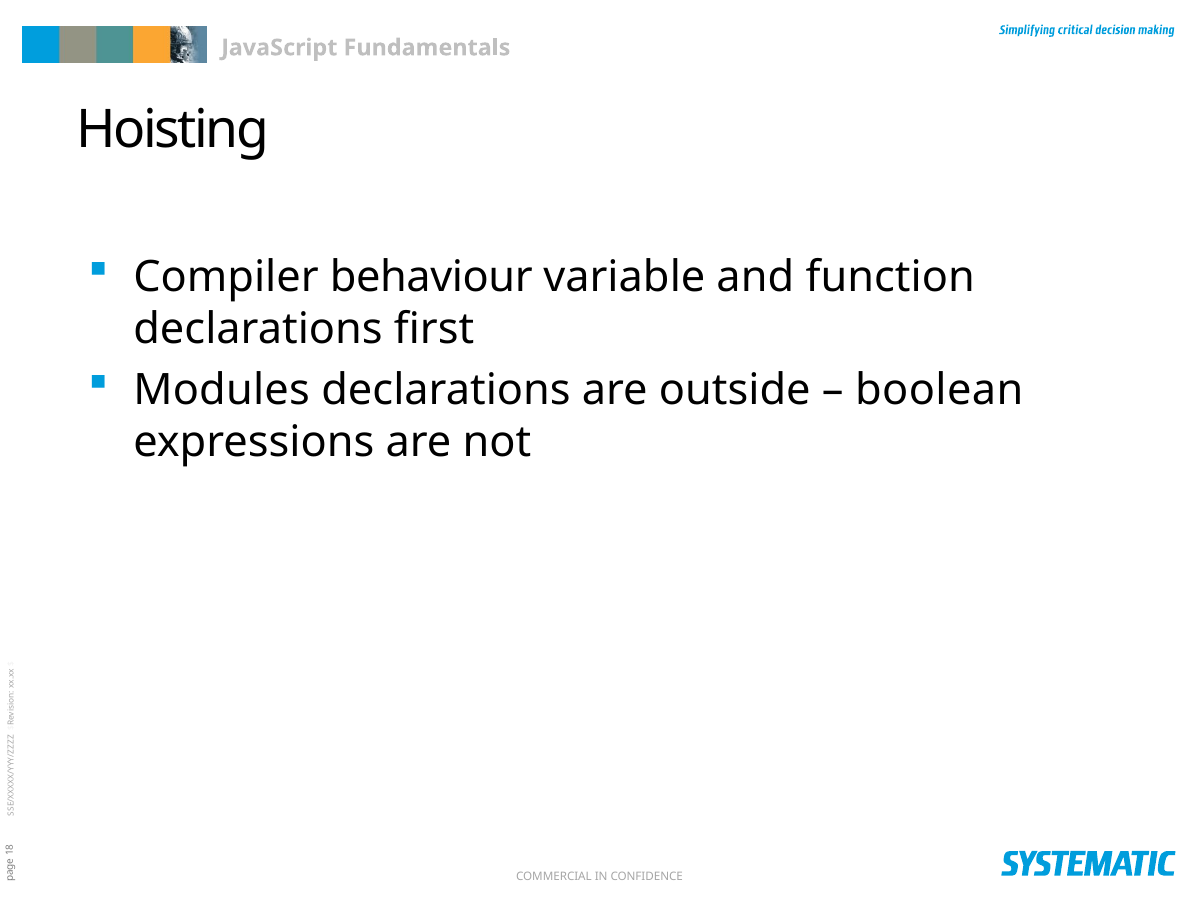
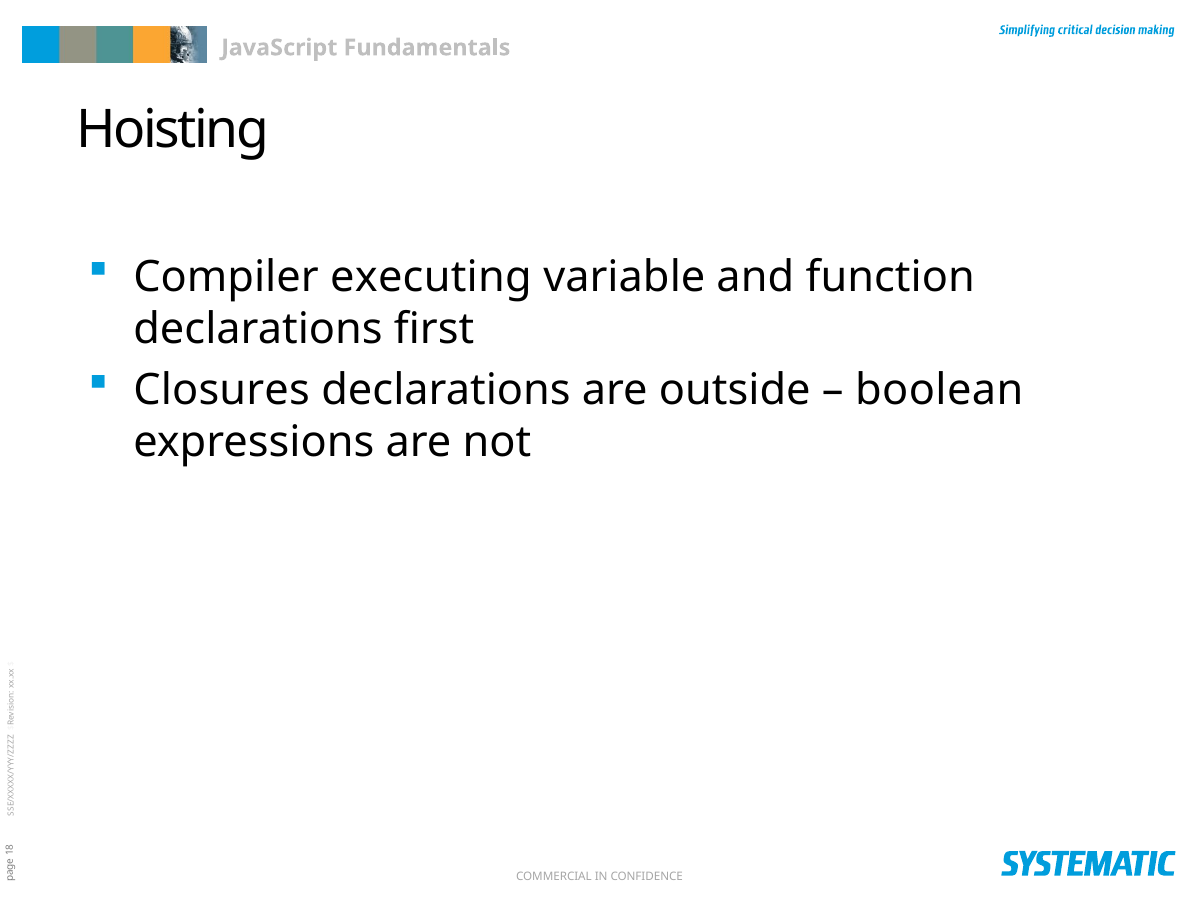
behaviour: behaviour -> executing (431, 277)
Modules: Modules -> Closures (222, 390)
